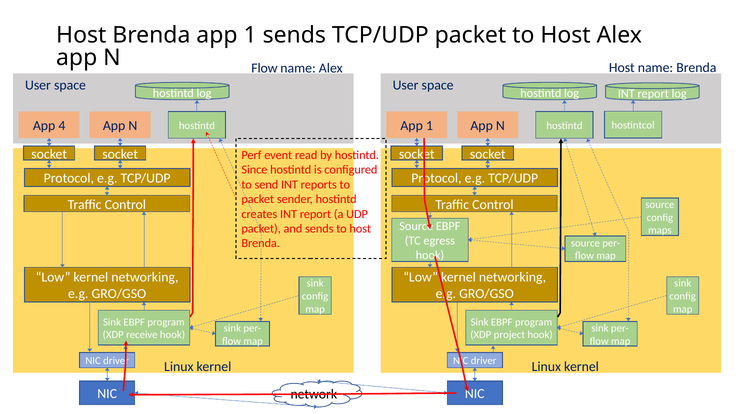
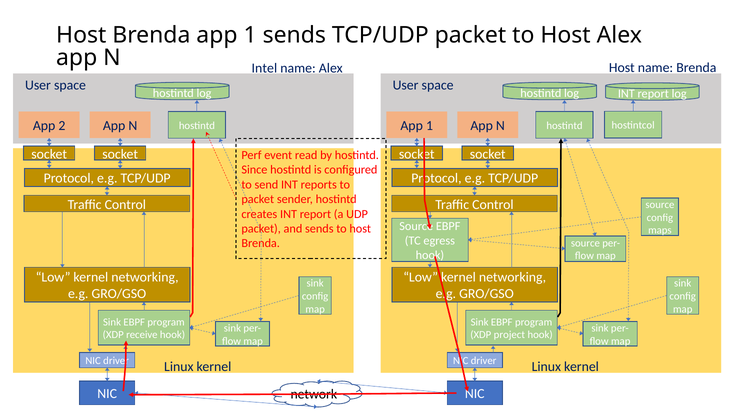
Flow: Flow -> Intel (264, 68)
4: 4 -> 2 (62, 126)
